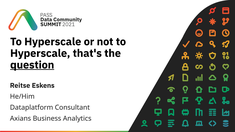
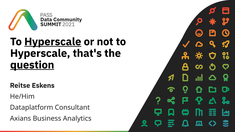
Hyperscale underline: none -> present (53, 42)
